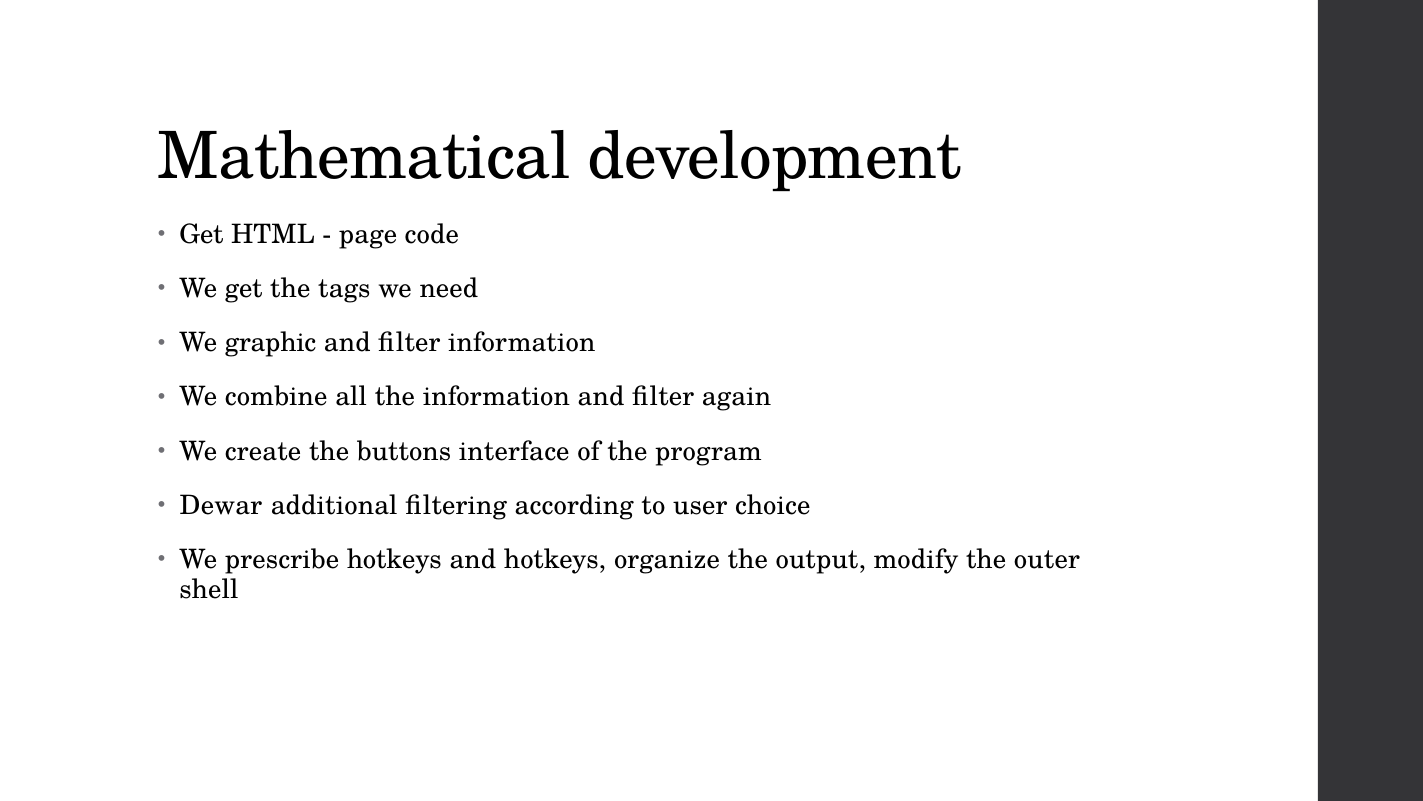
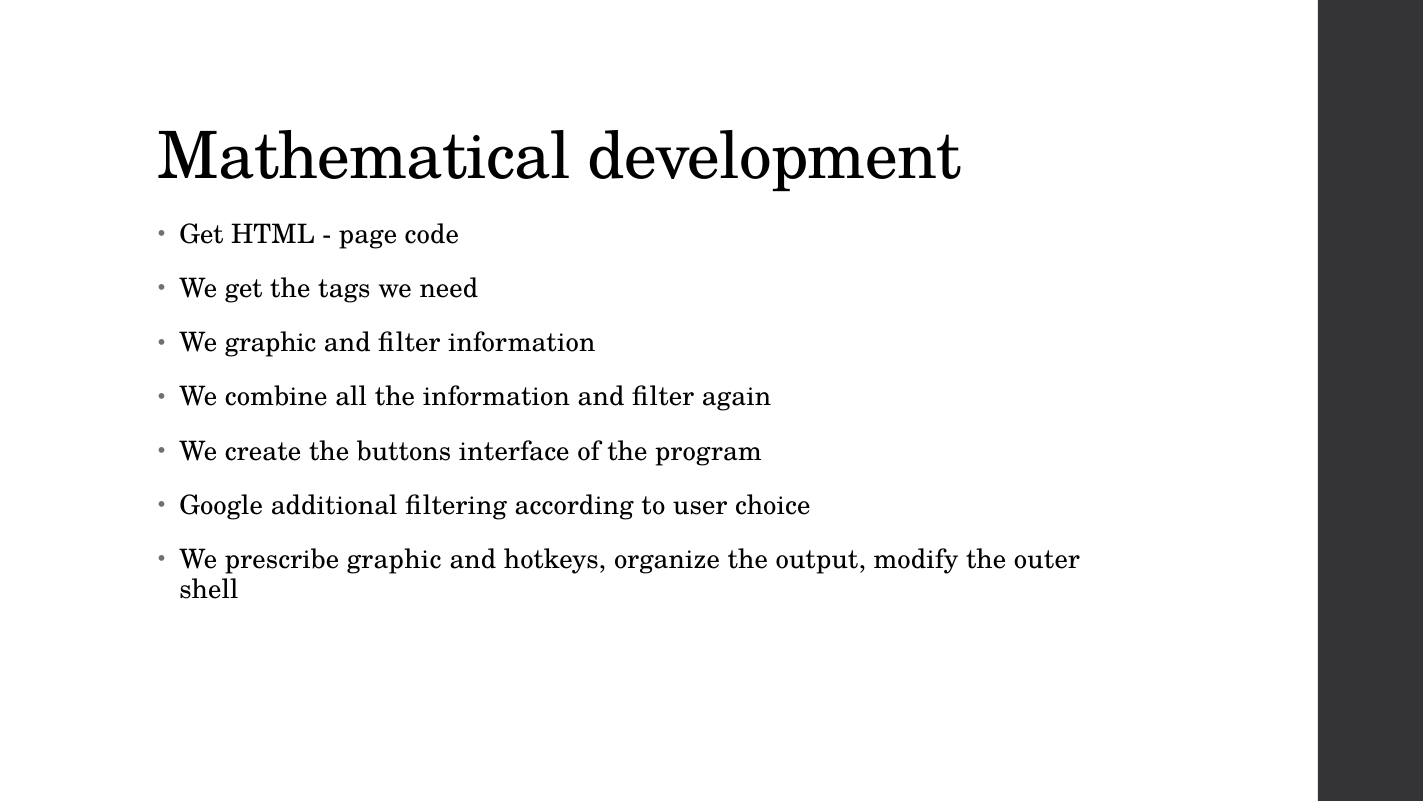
Dewar: Dewar -> Google (221, 505)
prescribe hotkeys: hotkeys -> graphic (394, 559)
